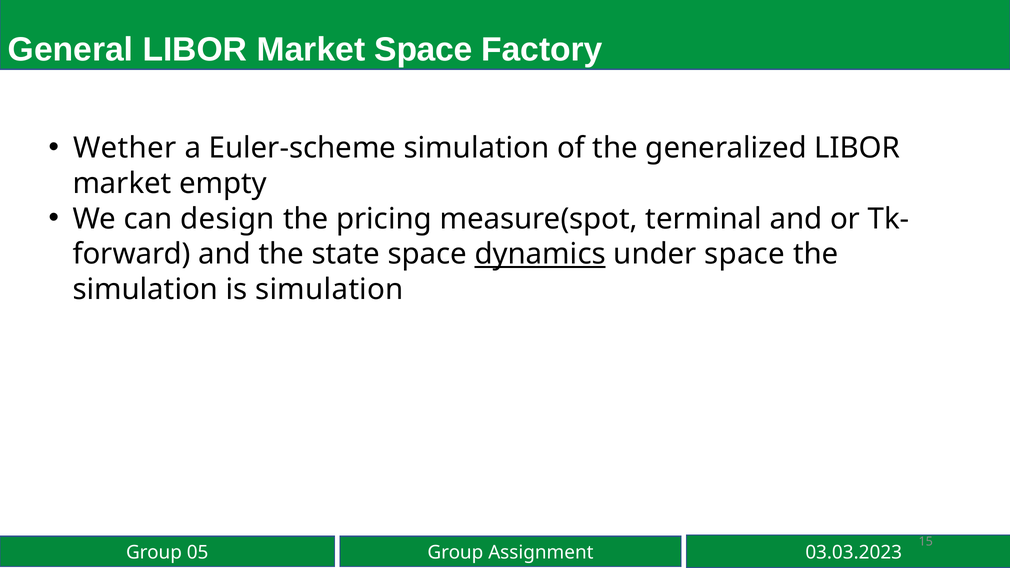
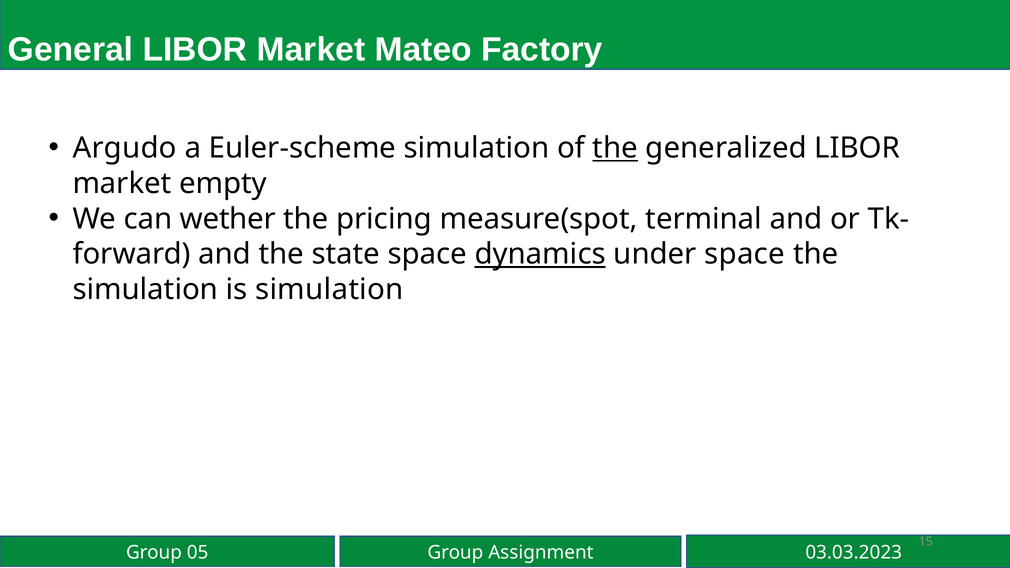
Market Space: Space -> Mateo (423, 50)
Wether: Wether -> Argudo (125, 148)
the underline: none -> present (615, 148)
design: design -> wether (228, 219)
